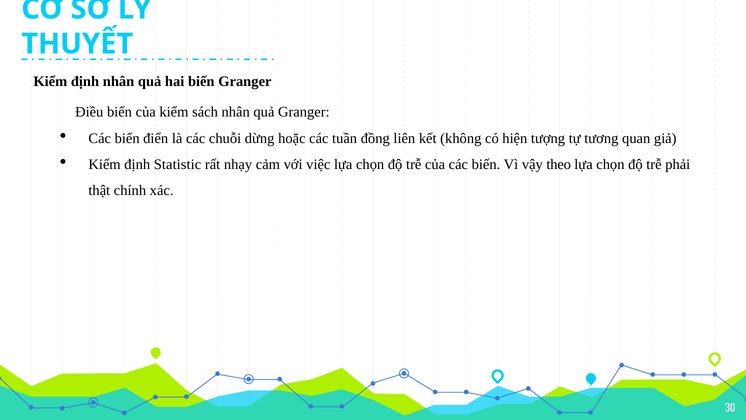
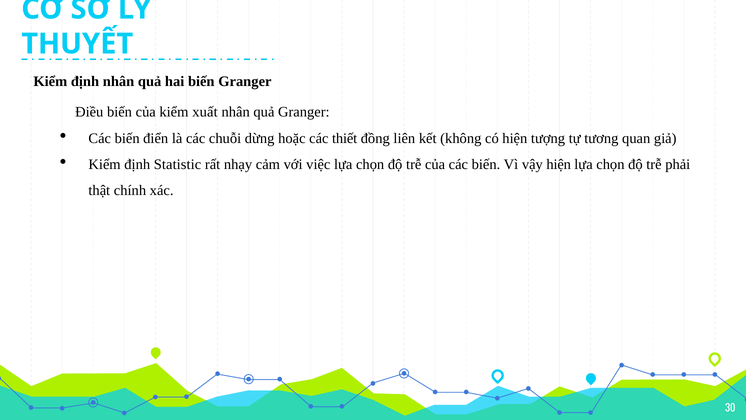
sách: sách -> xuất (205, 112)
tuần: tuần -> thiết (345, 138)
vậy theo: theo -> hiện (559, 164)
